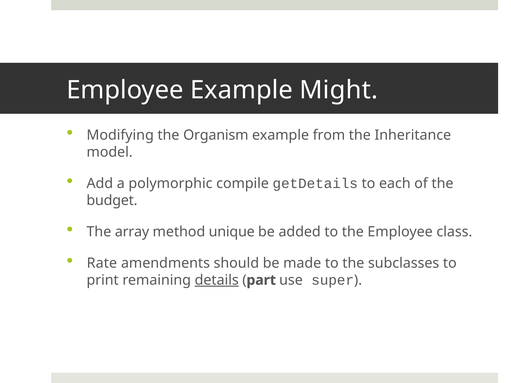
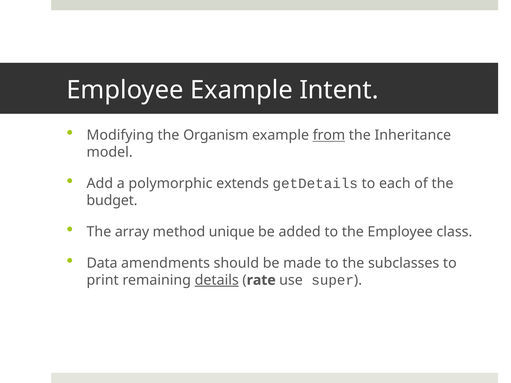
Might: Might -> Intent (339, 90)
from underline: none -> present (329, 135)
compile: compile -> extends (243, 184)
Rate: Rate -> Data (102, 263)
part: part -> rate (261, 280)
